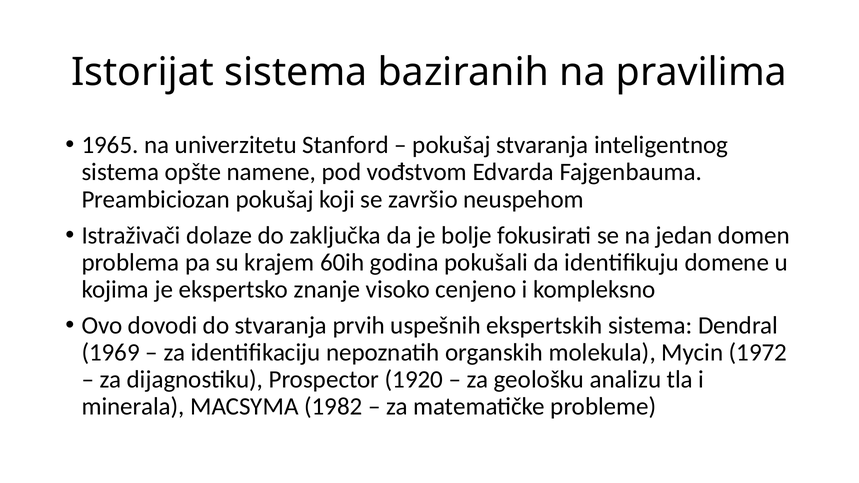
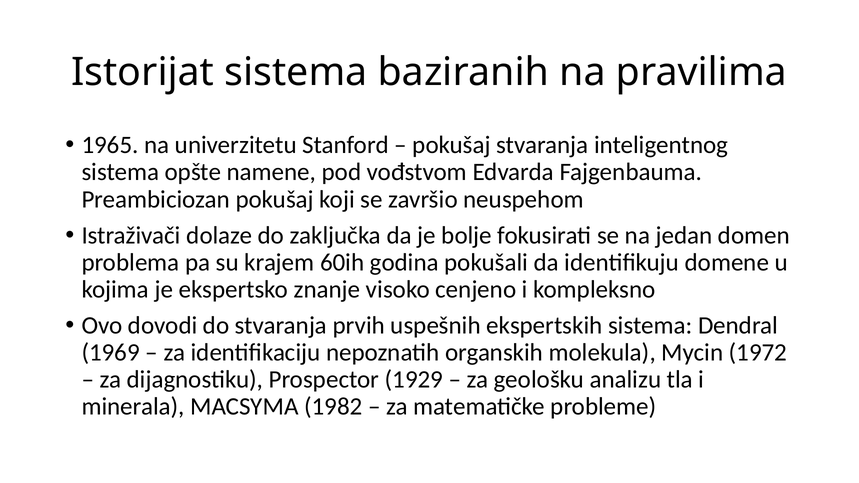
1920: 1920 -> 1929 (414, 380)
